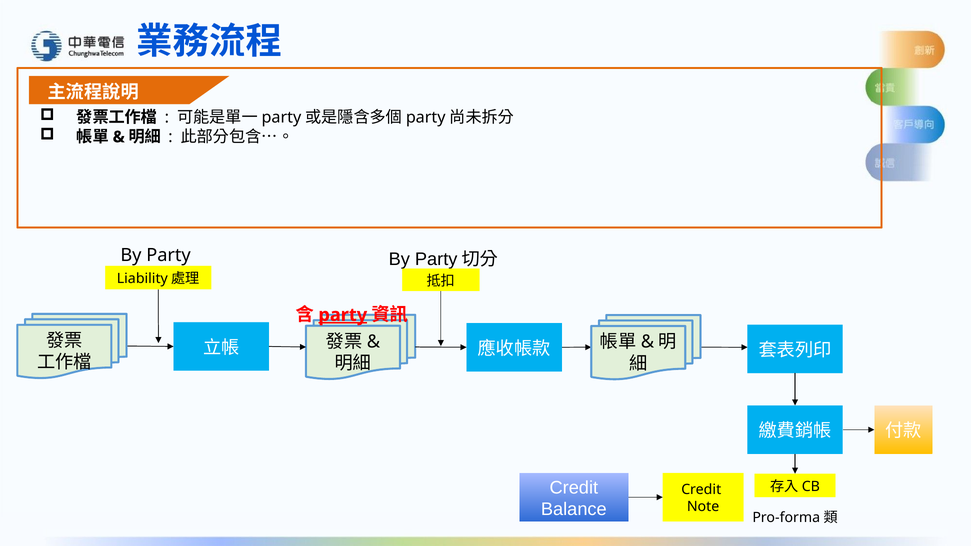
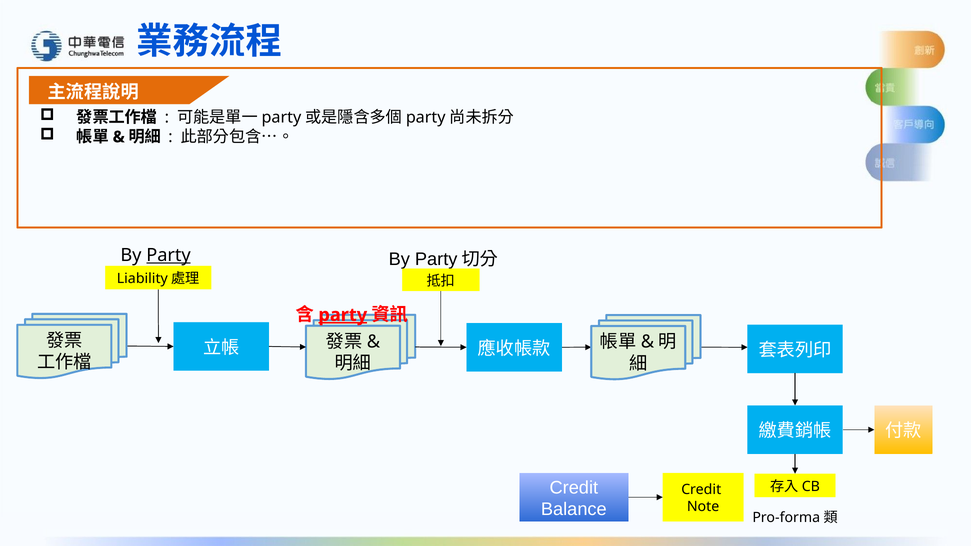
Party underline: none -> present (169, 255)
